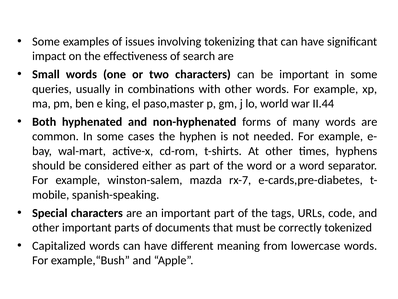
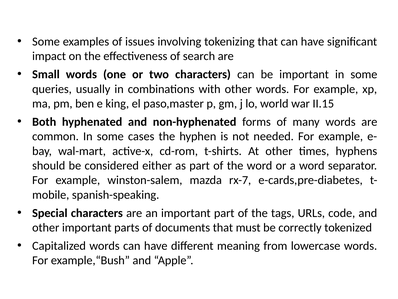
II.44: II.44 -> II.15 (323, 103)
